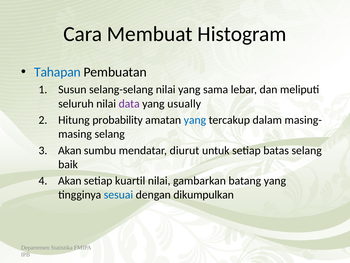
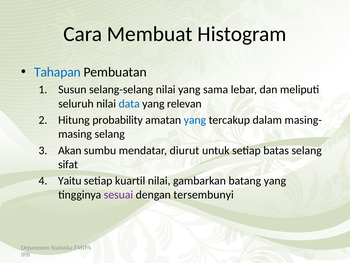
data colour: purple -> blue (129, 103)
usually: usually -> relevan (184, 103)
baik: baik -> sifat (68, 164)
Akan: Akan -> Yaitu (70, 180)
sesuai colour: blue -> purple (118, 194)
dikumpulkan: dikumpulkan -> tersembunyi (204, 194)
